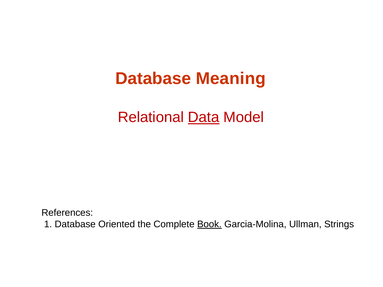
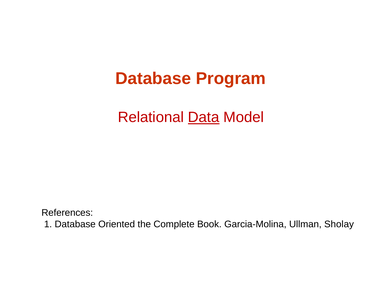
Meaning: Meaning -> Program (231, 79)
Book underline: present -> none (209, 224)
Strings: Strings -> Sholay (339, 224)
